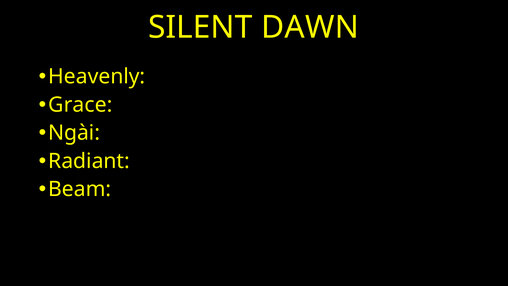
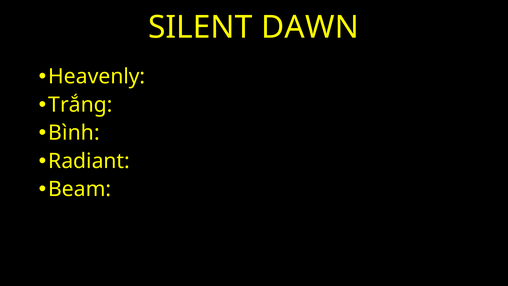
Grace: Grace -> Trắng (80, 105)
Ngài: Ngài -> Bình (74, 133)
